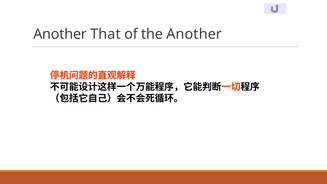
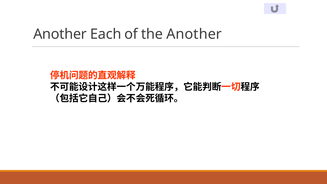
That: That -> Each (106, 34)
